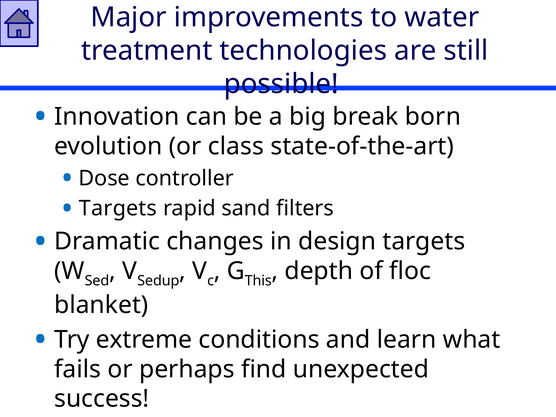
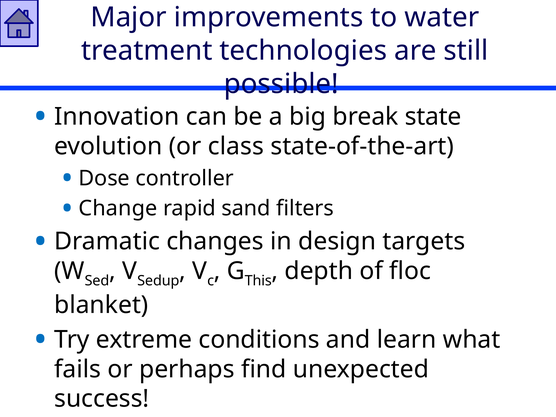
born: born -> state (433, 117)
Targets: Targets -> Change (118, 209)
